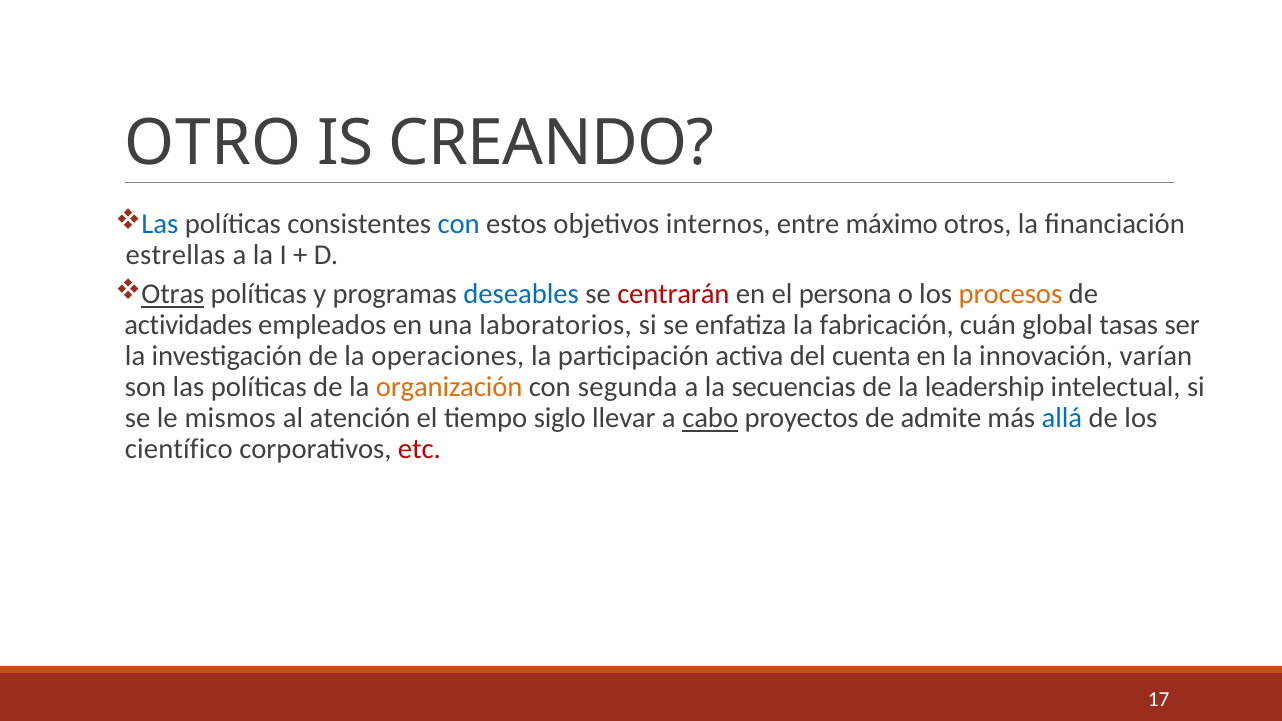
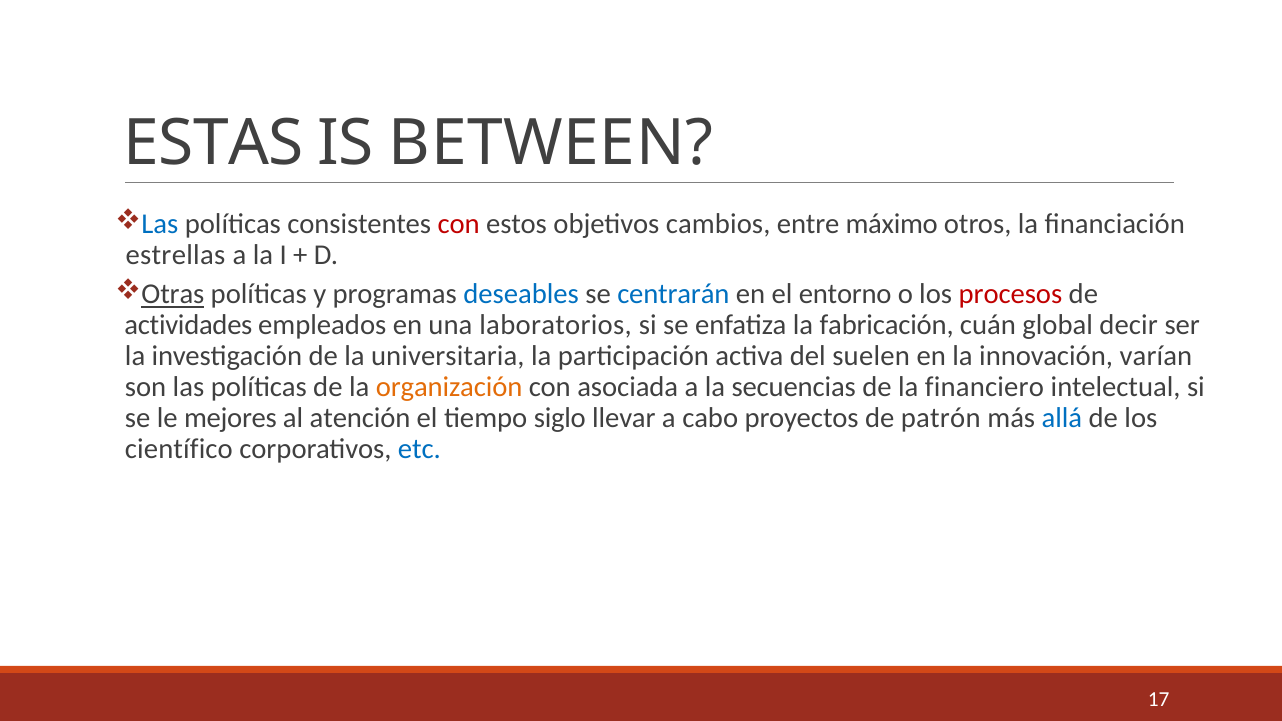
OTRO: OTRO -> ESTAS (214, 144)
CREANDO: CREANDO -> BETWEEN (551, 144)
con colour: blue -> red (459, 224)
internos: internos -> cambios (718, 224)
centrarán colour: red -> blue (673, 294)
persona: persona -> entorno (845, 294)
procesos colour: orange -> red (1010, 294)
tasas: tasas -> decir (1129, 325)
operaciones: operaciones -> universitaria (448, 356)
cuenta: cuenta -> suelen (871, 356)
segunda: segunda -> asociada (628, 387)
leadership: leadership -> financiero (984, 387)
mismos: mismos -> mejores (230, 418)
cabo underline: present -> none (710, 418)
admite: admite -> patrón (941, 418)
etc colour: red -> blue (419, 449)
